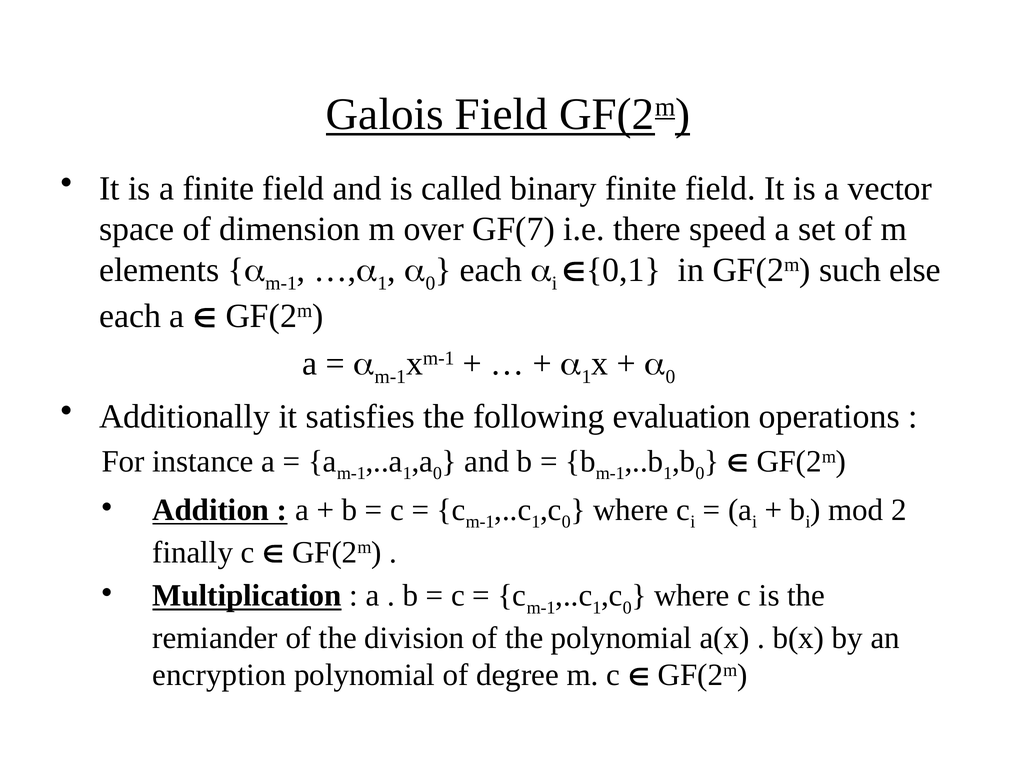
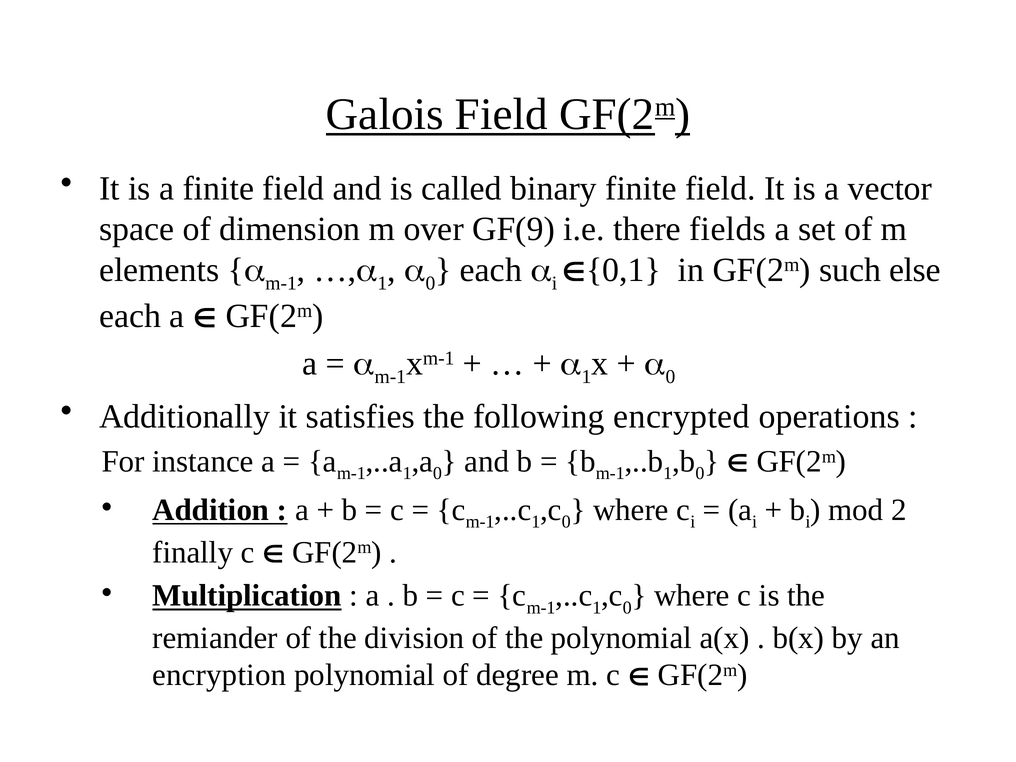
GF(7: GF(7 -> GF(9 (514, 229)
speed: speed -> fields (728, 229)
evaluation: evaluation -> encrypted (682, 417)
